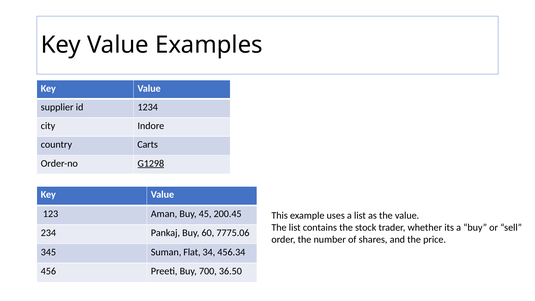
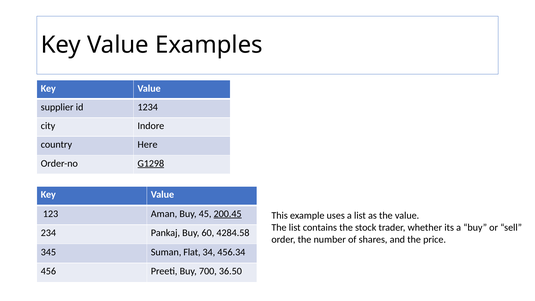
Carts: Carts -> Here (148, 145)
200.45 underline: none -> present (228, 214)
7775.06: 7775.06 -> 4284.58 (233, 233)
